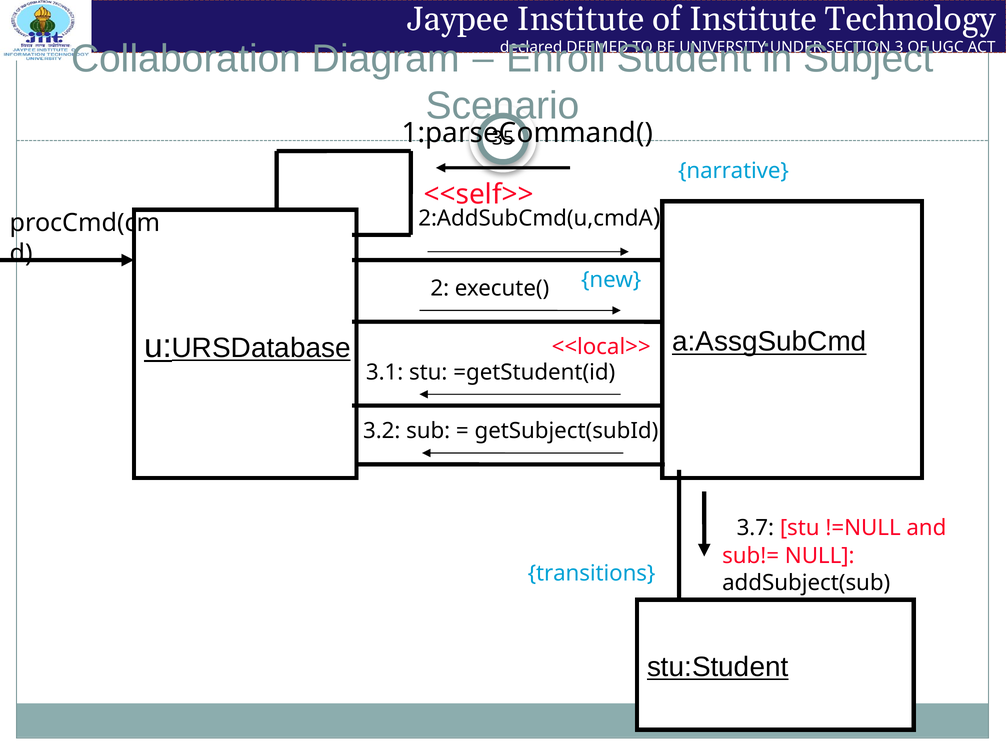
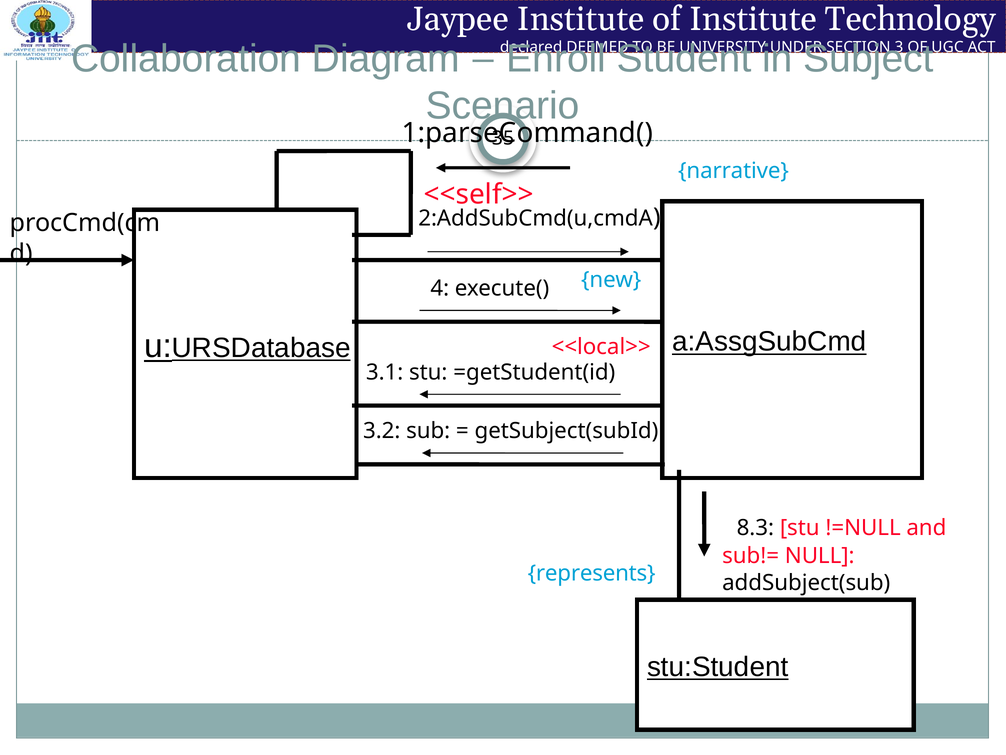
2: 2 -> 4 (440, 288)
3.7: 3.7 -> 8.3 (755, 528)
transitions: transitions -> represents (592, 573)
